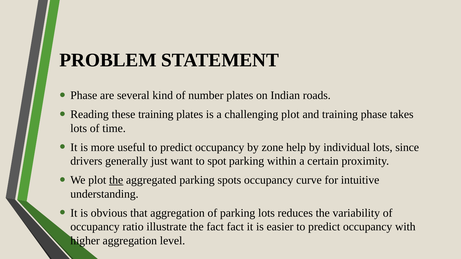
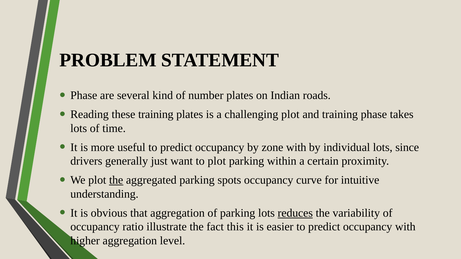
zone help: help -> with (296, 147)
to spot: spot -> plot (217, 161)
reduces underline: none -> present (295, 213)
fact fact: fact -> this (235, 227)
